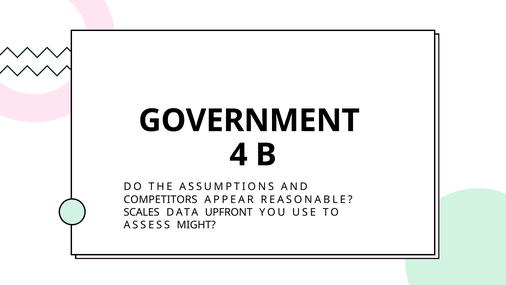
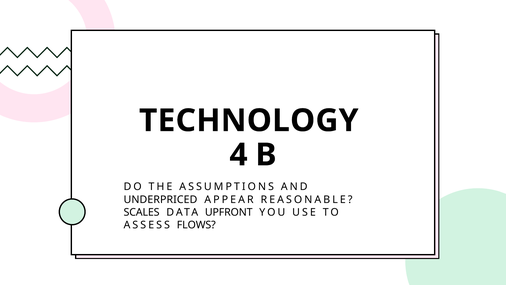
GOVERNMENT: GOVERNMENT -> TECHNOLOGY (249, 120)
COMPETITORS: COMPETITORS -> UNDERPRICED (160, 199)
MIGHT: MIGHT -> FLOWS (196, 225)
